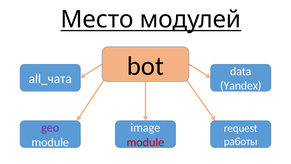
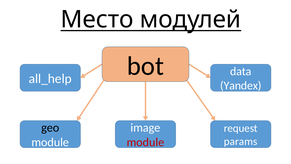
all_чата: all_чата -> all_help (50, 79)
geo colour: purple -> black (50, 127)
работы: работы -> params (241, 141)
